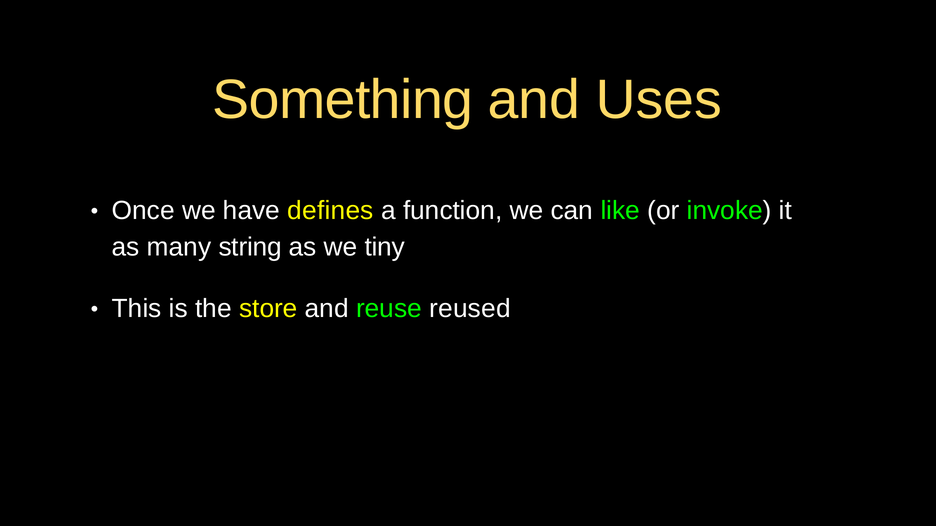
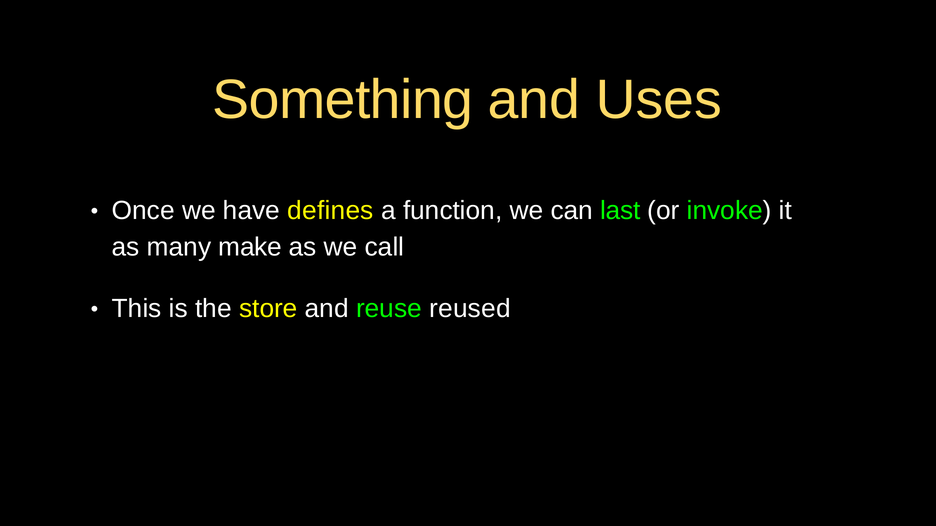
like: like -> last (620, 211)
string: string -> make (250, 247)
tiny: tiny -> call (384, 247)
